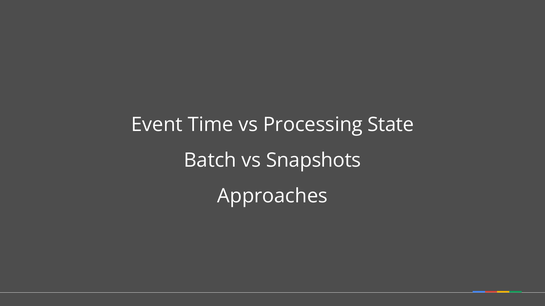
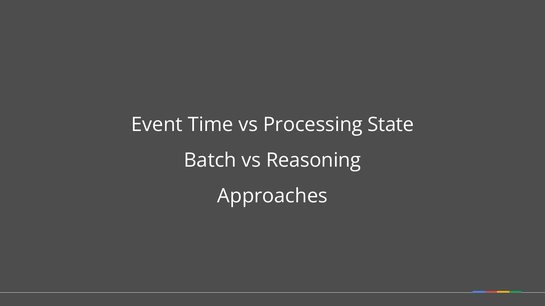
Snapshots: Snapshots -> Reasoning (314, 161)
